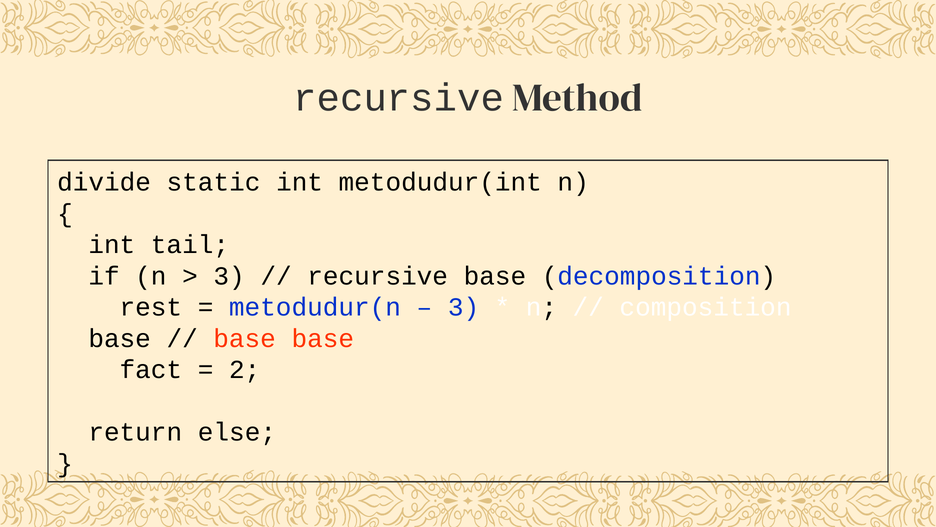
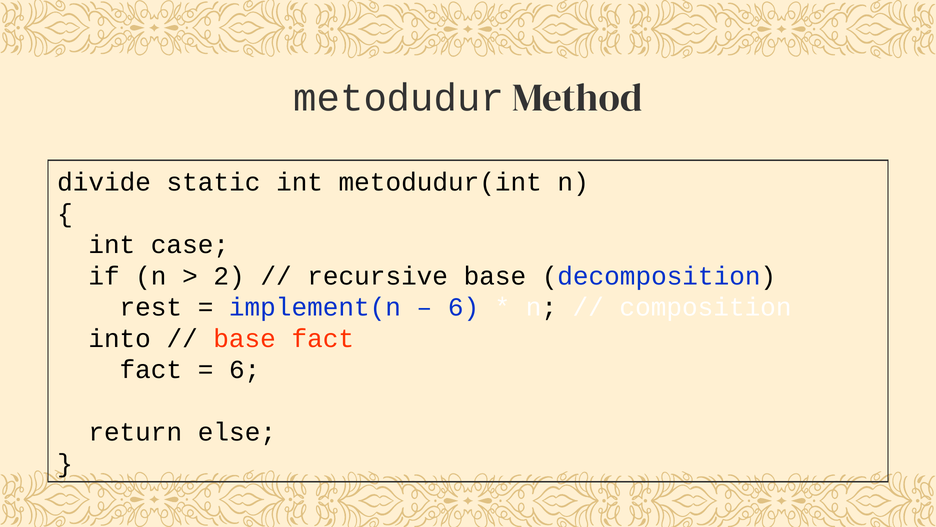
recursive: recursive -> metodudur (399, 98)
tail: tail -> case (190, 245)
3: 3 -> 2 (229, 276)
metodudur(n: metodudur(n -> implement(n (315, 307)
3: 3 -> 6 (464, 307)
base: base -> into (120, 338)
base base: base -> fact (323, 338)
2: 2 -> 6 (245, 369)
